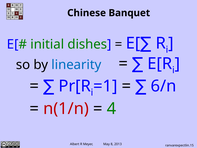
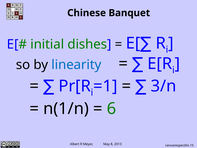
6/n: 6/n -> 3/n (163, 86)
n(1/n colour: red -> black (66, 108)
4: 4 -> 6 (111, 108)
